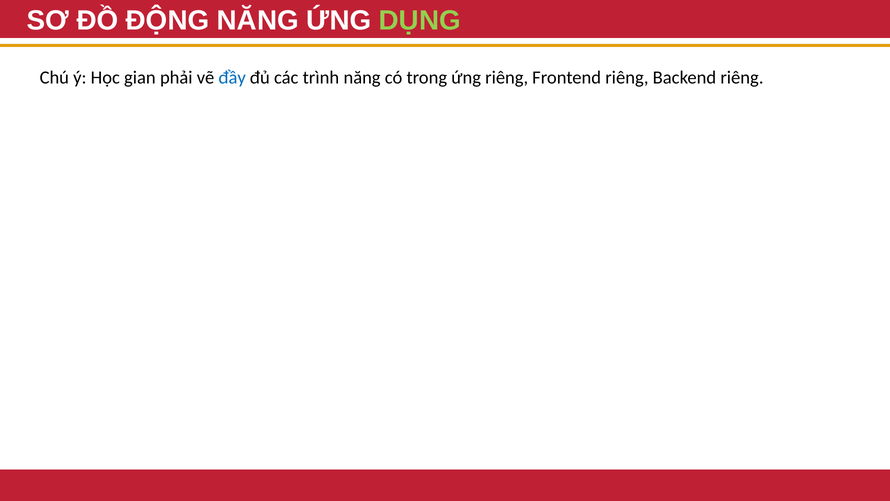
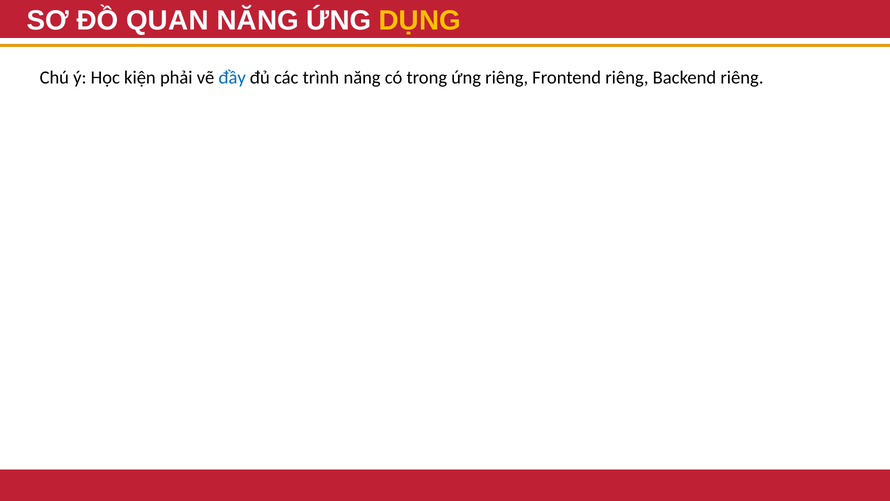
ĐỘNG: ĐỘNG -> QUAN (167, 21)
DỤNG colour: light green -> yellow (420, 21)
gian: gian -> kiện (140, 77)
